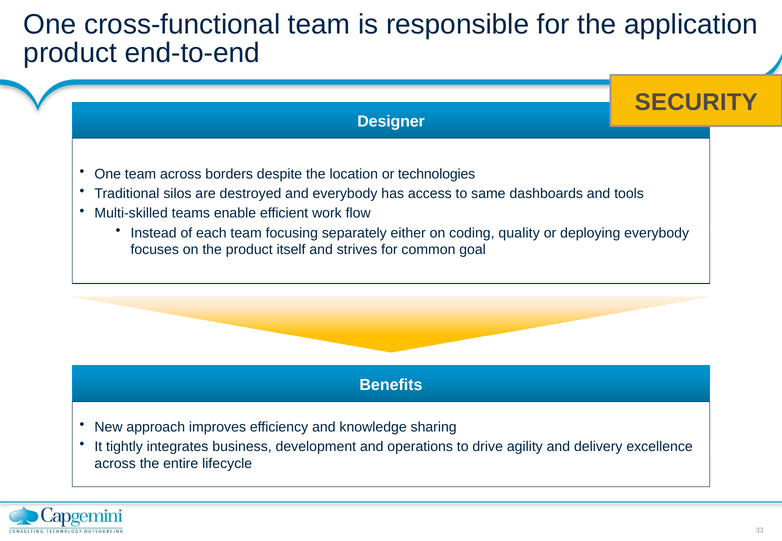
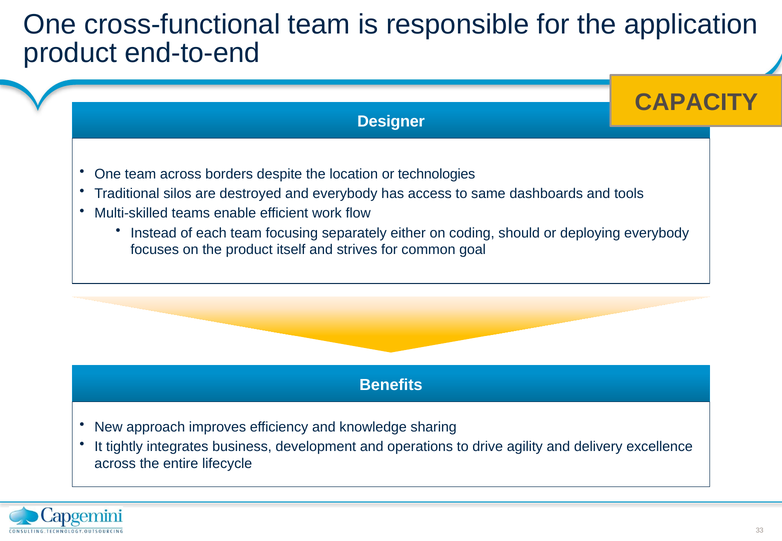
SECURITY: SECURITY -> CAPACITY (696, 102)
quality: quality -> should (519, 233)
